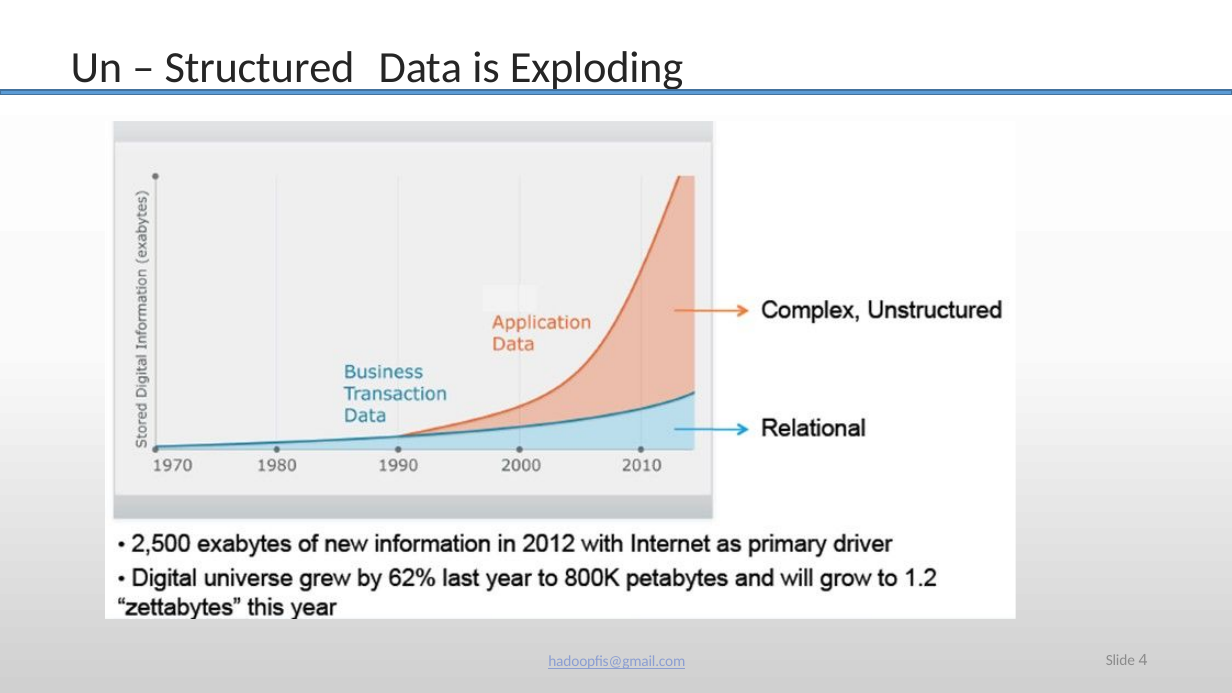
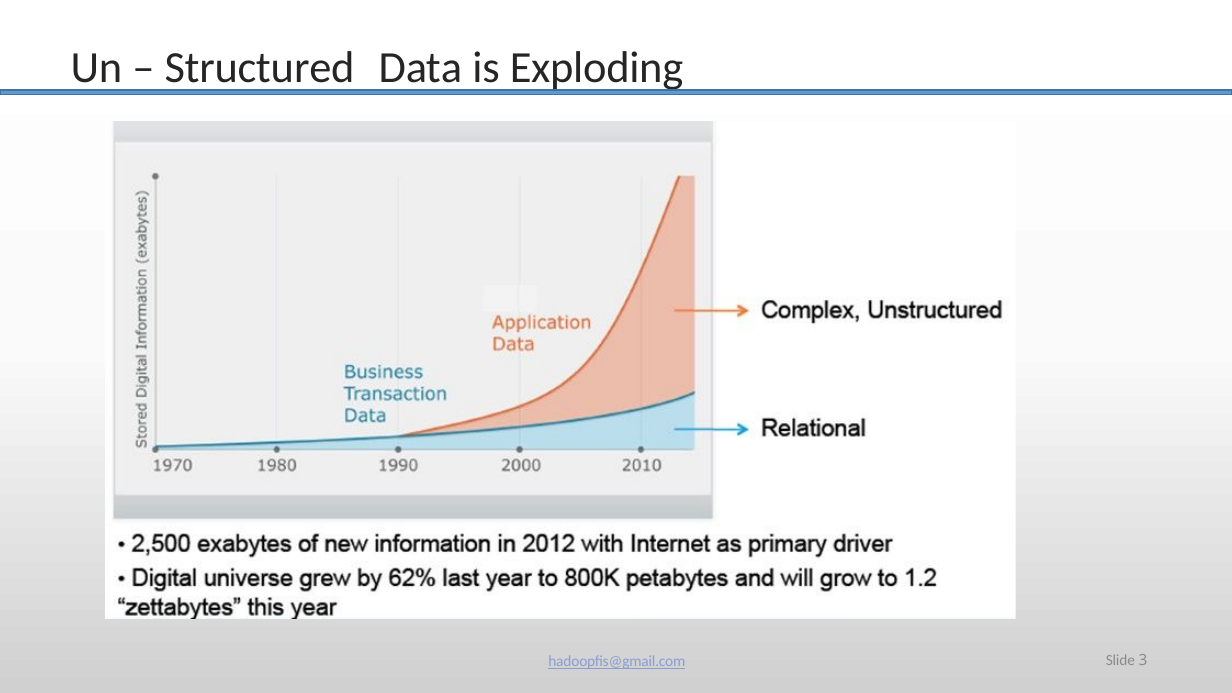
4: 4 -> 3 (1143, 661)
